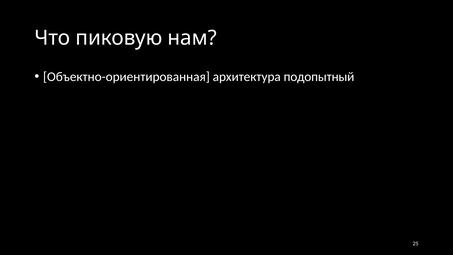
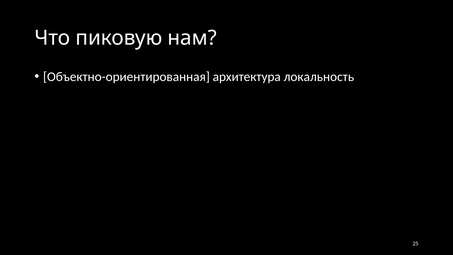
подопытный: подопытный -> локальность (319, 77)
